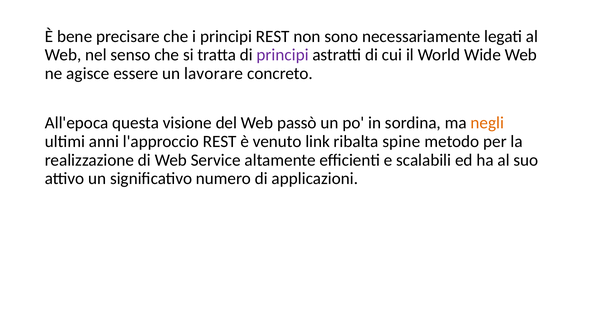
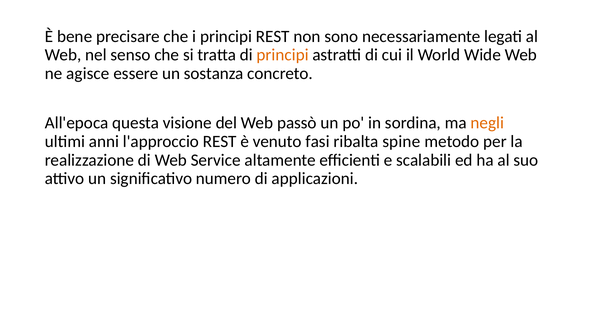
principi colour: purple -> orange (283, 55)
lavorare: lavorare -> sostanza (214, 73)
link: link -> fasi (318, 141)
